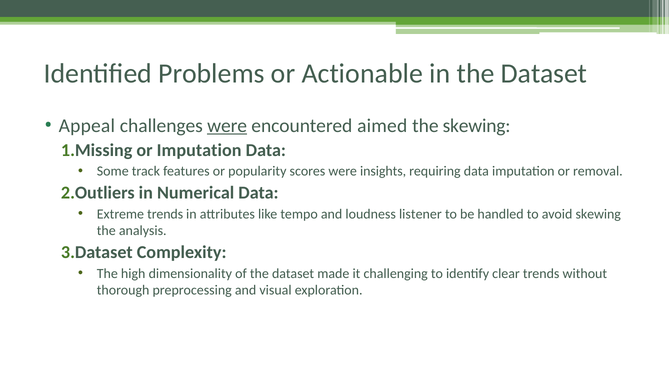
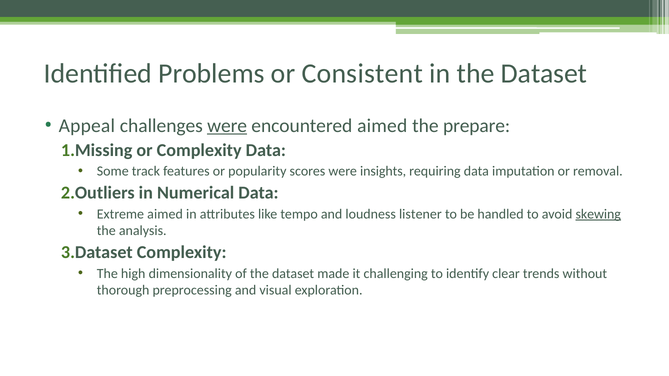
Actionable: Actionable -> Consistent (362, 74)
the skewing: skewing -> prepare (477, 126)
or Imputation: Imputation -> Complexity (199, 150)
Extreme trends: trends -> aimed (165, 214)
skewing underline: none -> present (598, 214)
